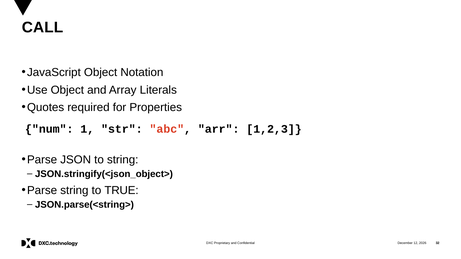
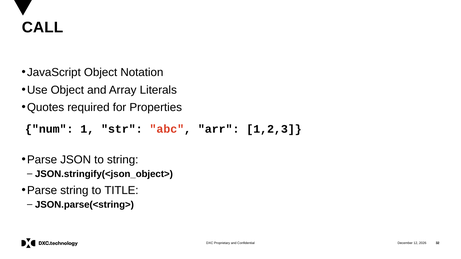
TRUE: TRUE -> TITLE (121, 191)
